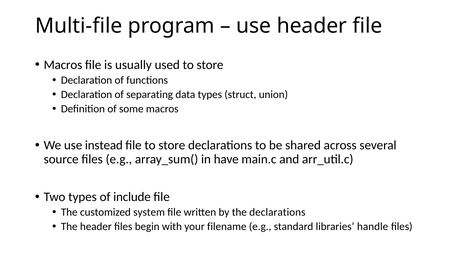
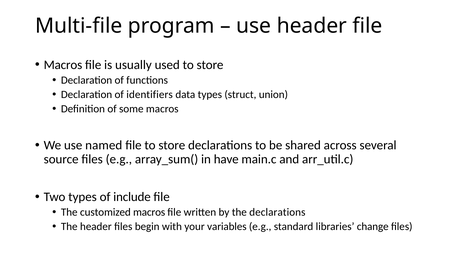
separating: separating -> identifiers (150, 94)
instead: instead -> named (104, 145)
customized system: system -> macros (149, 212)
filename: filename -> variables (227, 226)
handle: handle -> change (373, 226)
